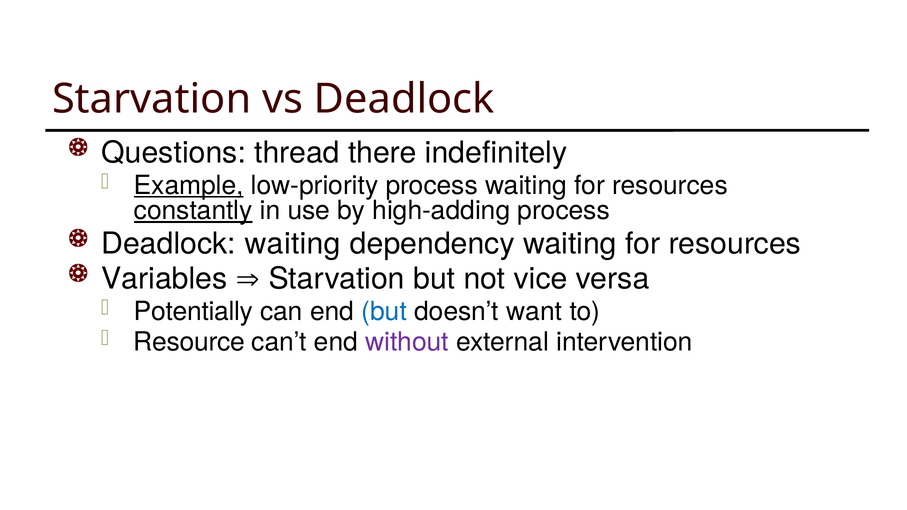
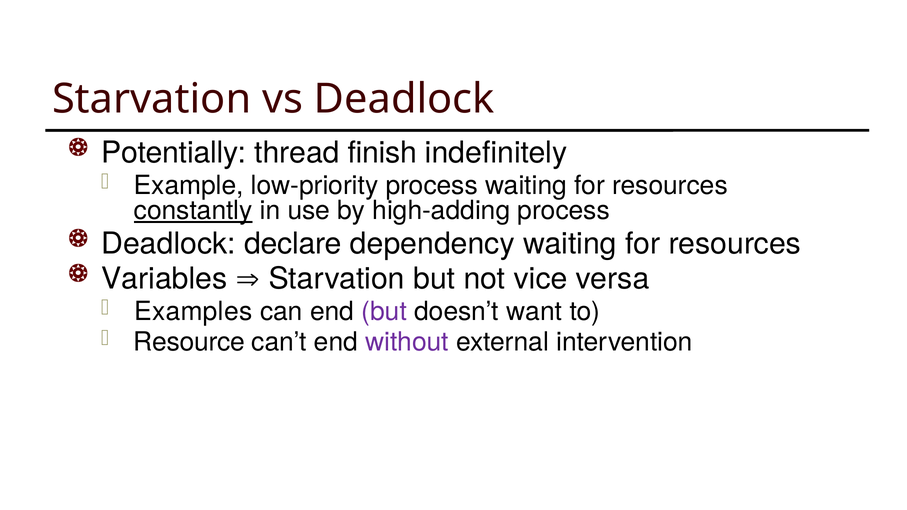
Questions: Questions -> Potentially (174, 153)
there: there -> finish (382, 153)
Example underline: present -> none (189, 185)
Deadlock waiting: waiting -> declare (293, 244)
Potentially: Potentially -> Examples (193, 312)
but colour: blue -> purple (384, 312)
